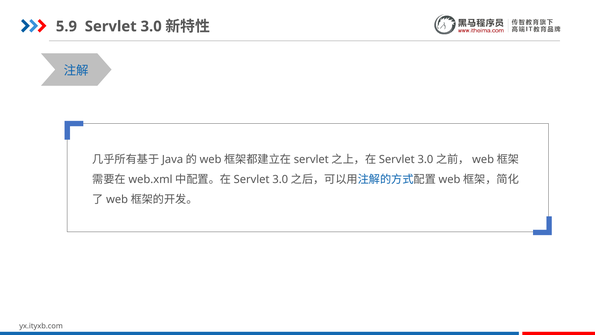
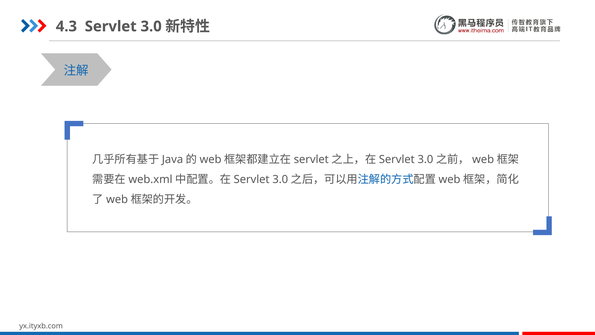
5.9: 5.9 -> 4.3 (66, 26)
